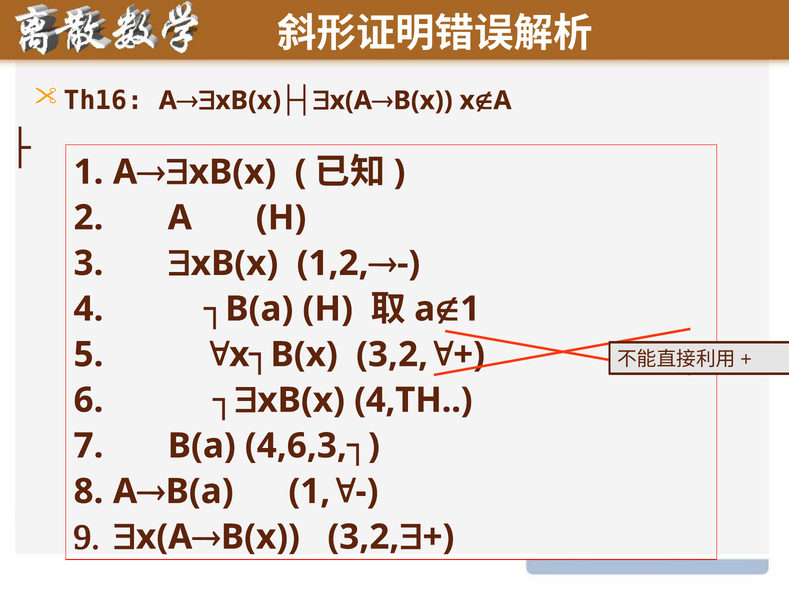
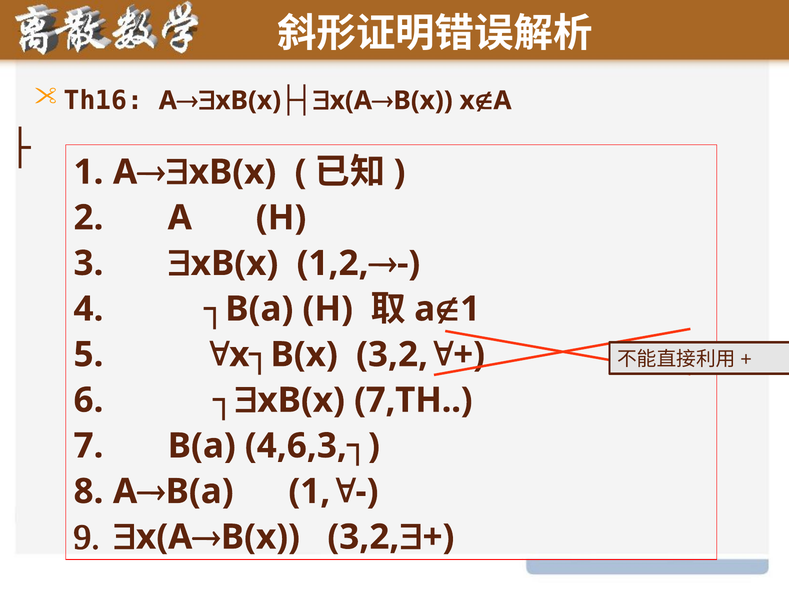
4,TH: 4,TH -> 7,TH (413, 400)
